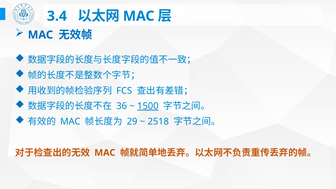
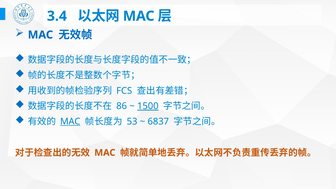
36: 36 -> 86 (122, 106)
MAC underline: none -> present (70, 122)
29: 29 -> 53 (132, 122)
2518: 2518 -> 6837 (158, 122)
